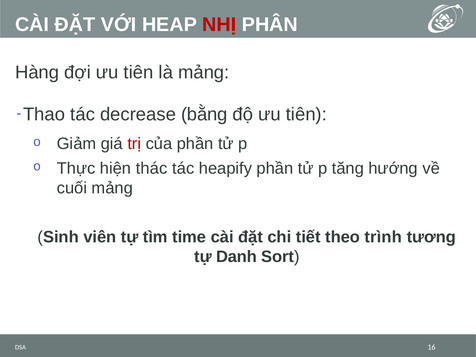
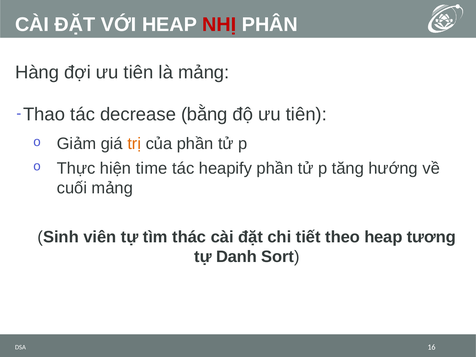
trị colour: red -> orange (134, 144)
thác: thác -> time (152, 168)
time: time -> thác (189, 237)
theo trình: trình -> heap (383, 237)
